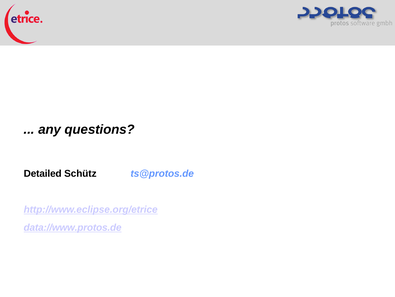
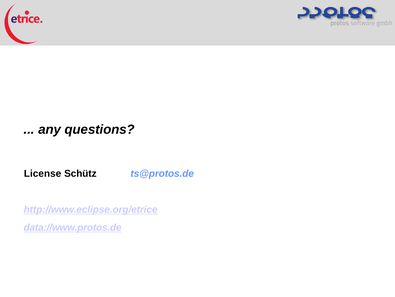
Detailed: Detailed -> License (43, 173)
